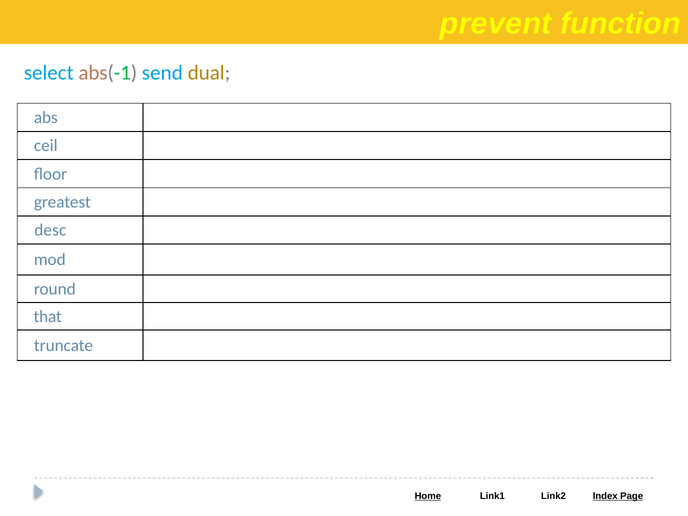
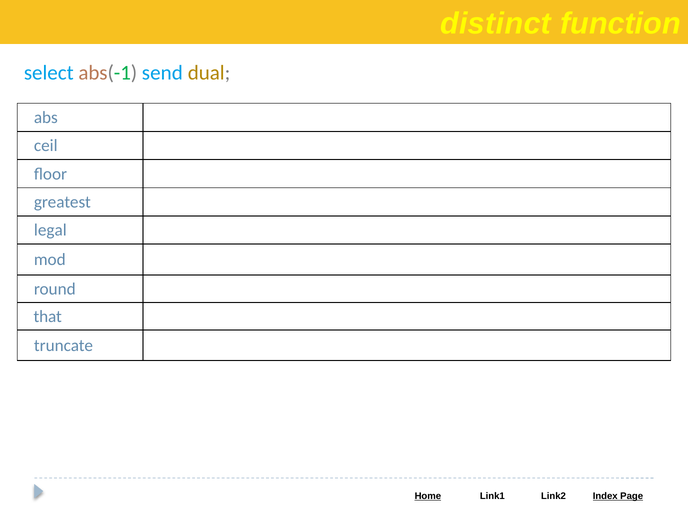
prevent: prevent -> distinct (496, 24)
desc: desc -> legal (50, 230)
